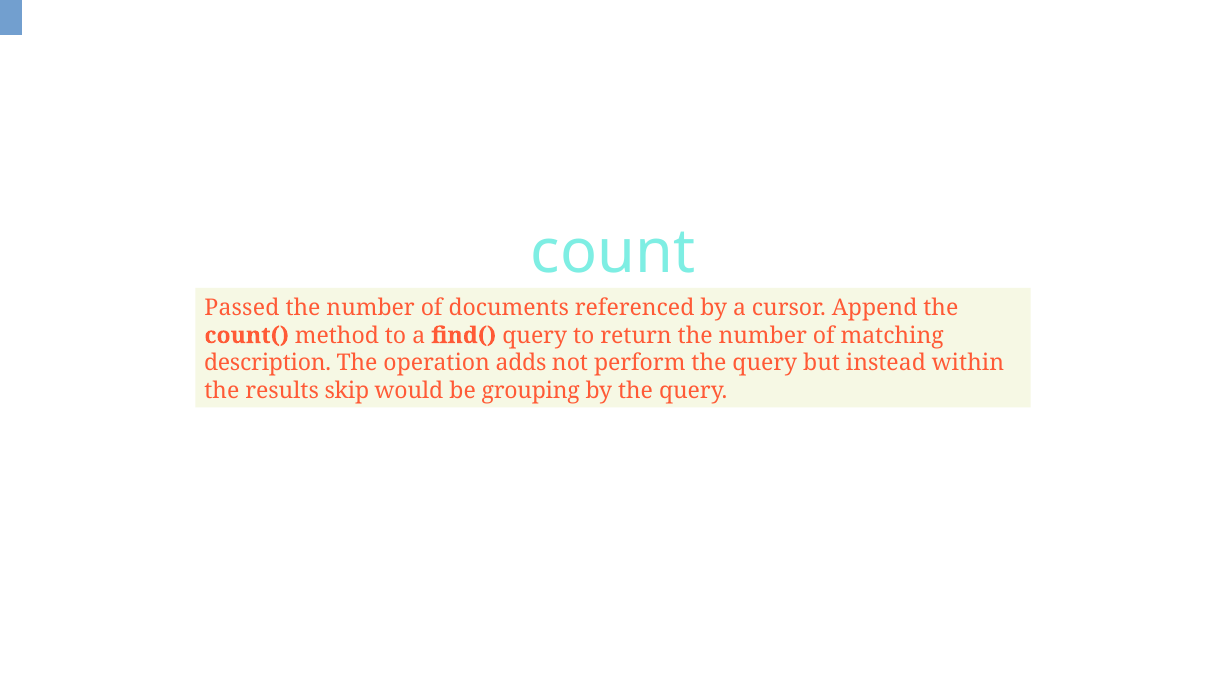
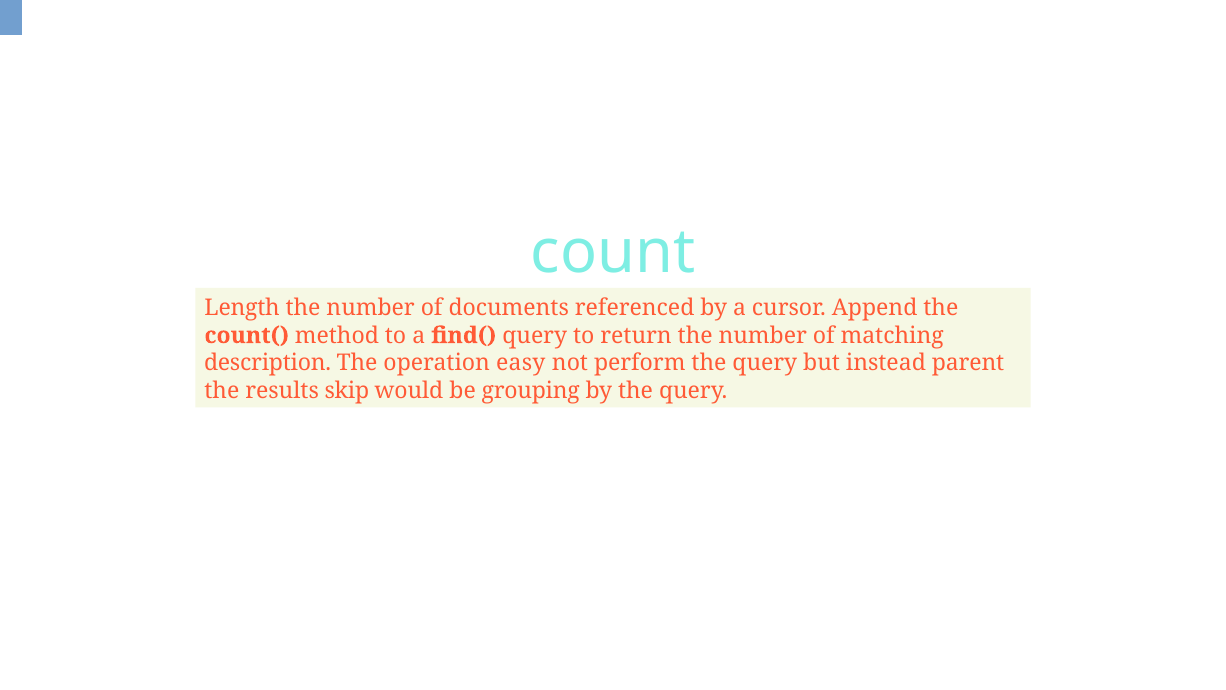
Passed: Passed -> Length (242, 308)
adds: adds -> easy (521, 363)
within: within -> parent (968, 363)
